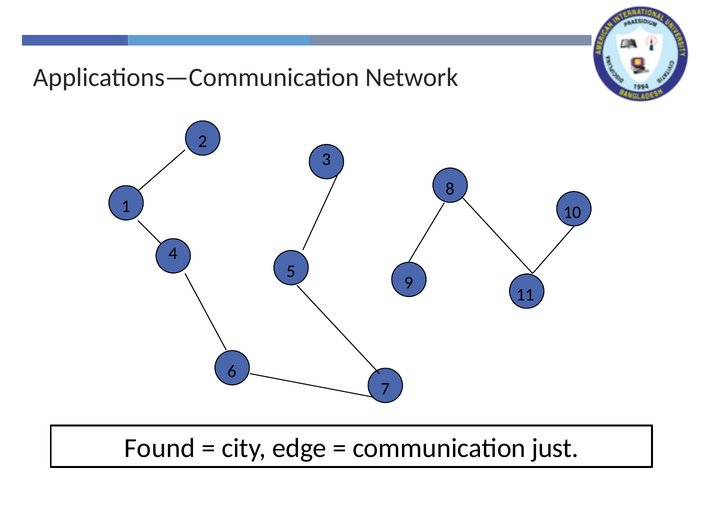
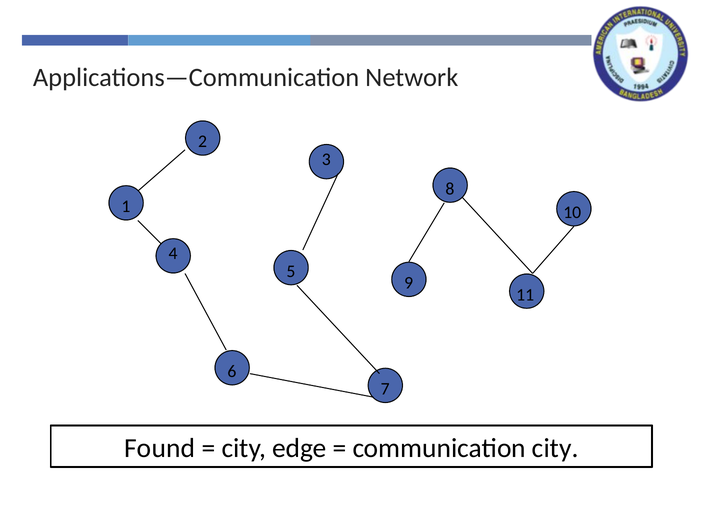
communication just: just -> city (555, 448)
